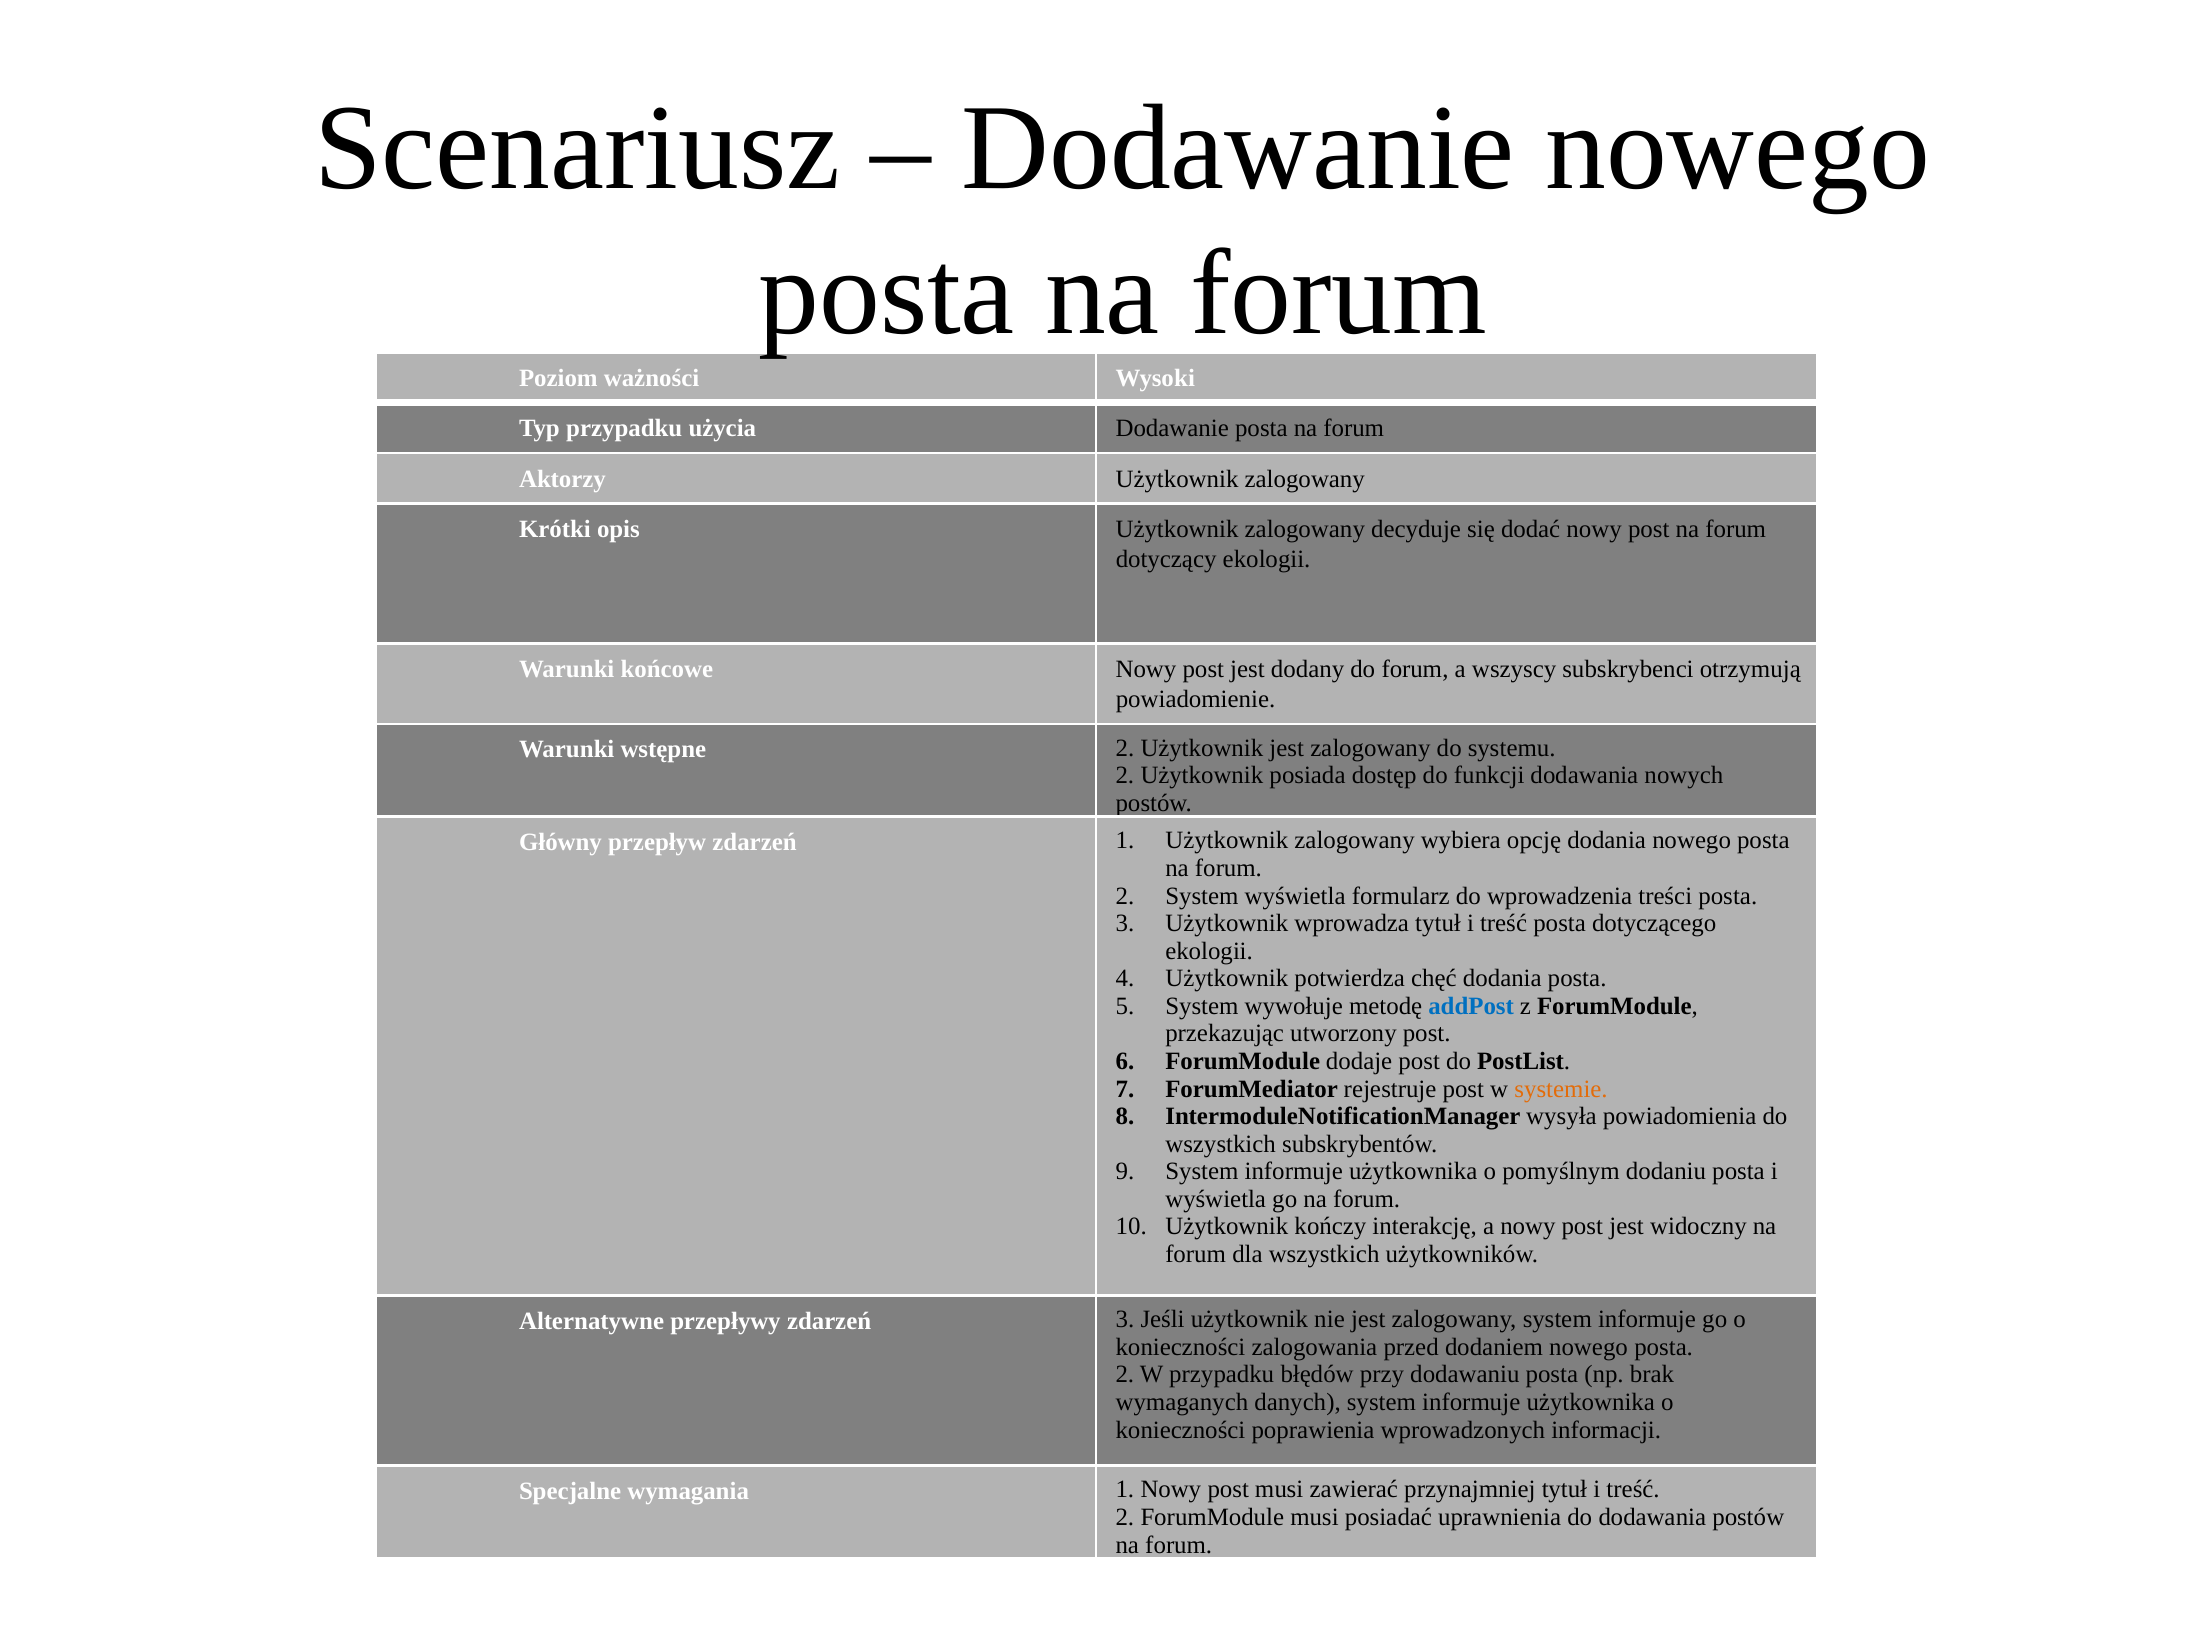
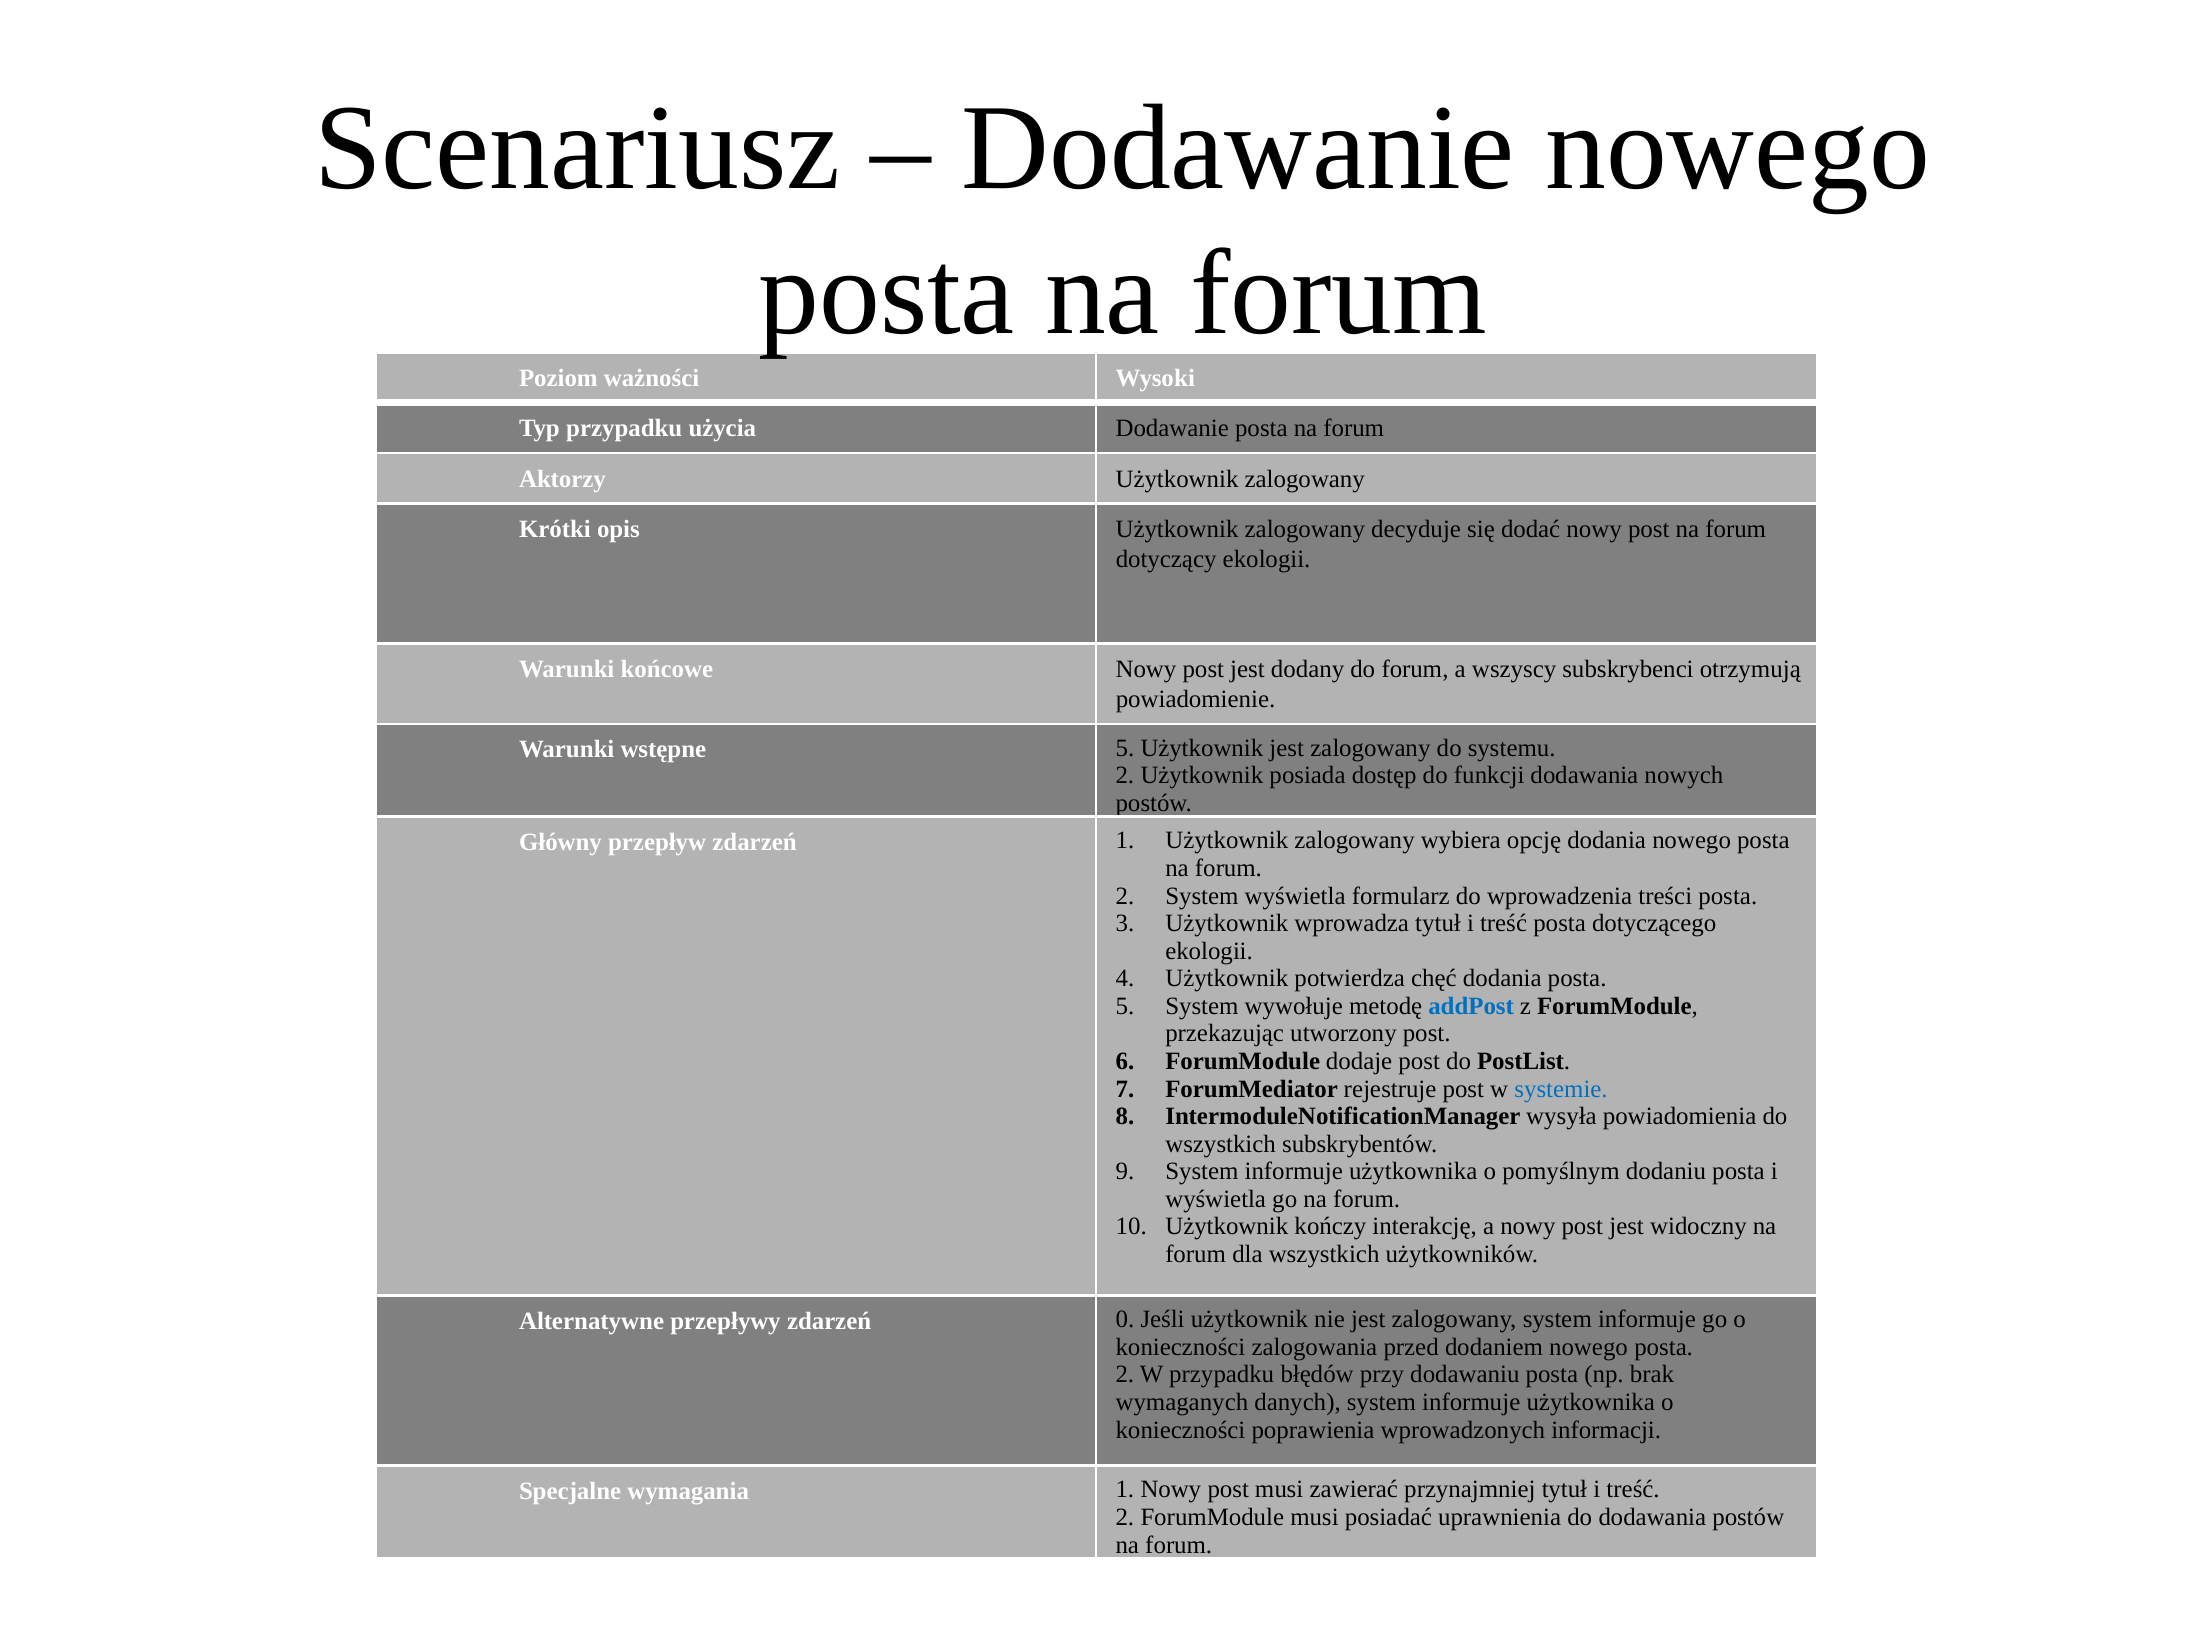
wstępne 2: 2 -> 5 (1125, 748)
systemie colour: orange -> blue (1561, 1089)
zdarzeń 3: 3 -> 0 (1125, 1319)
